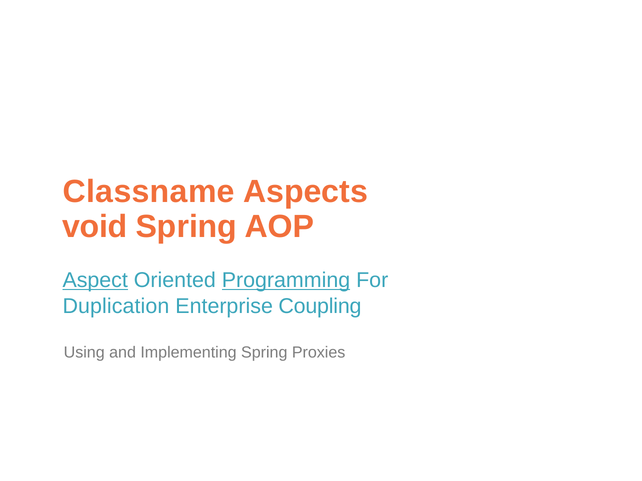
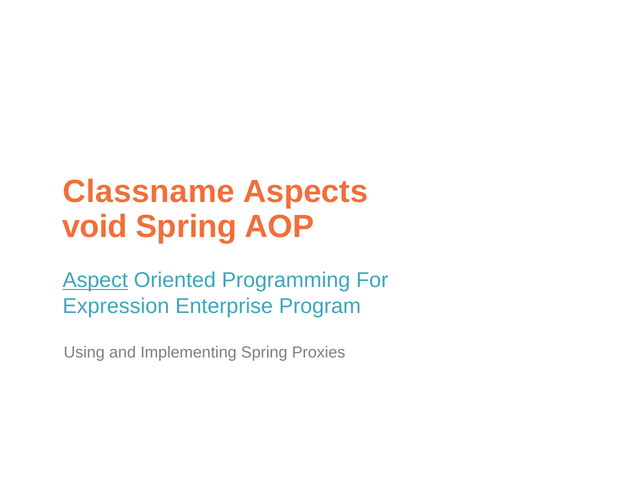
Programming underline: present -> none (286, 281)
Duplication: Duplication -> Expression (116, 306)
Coupling: Coupling -> Program (320, 306)
